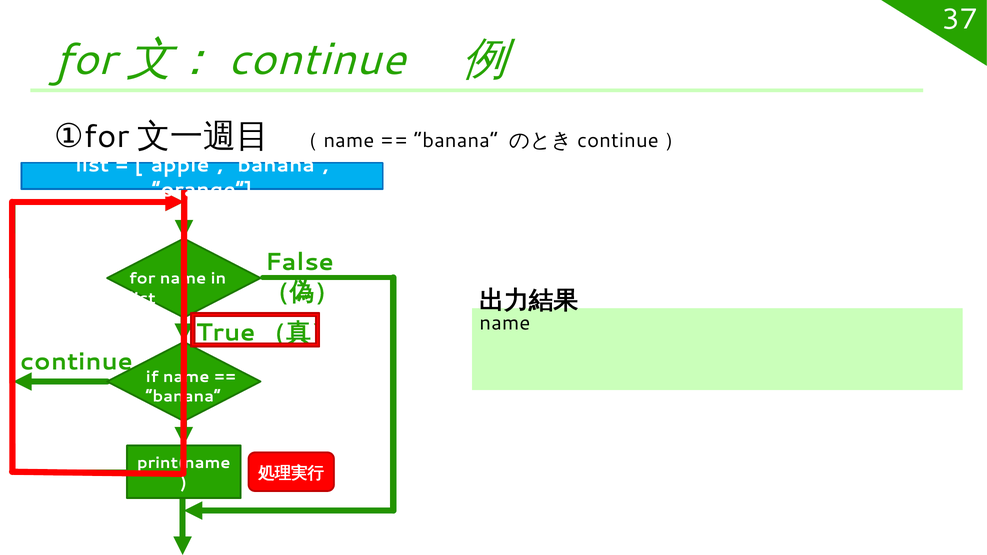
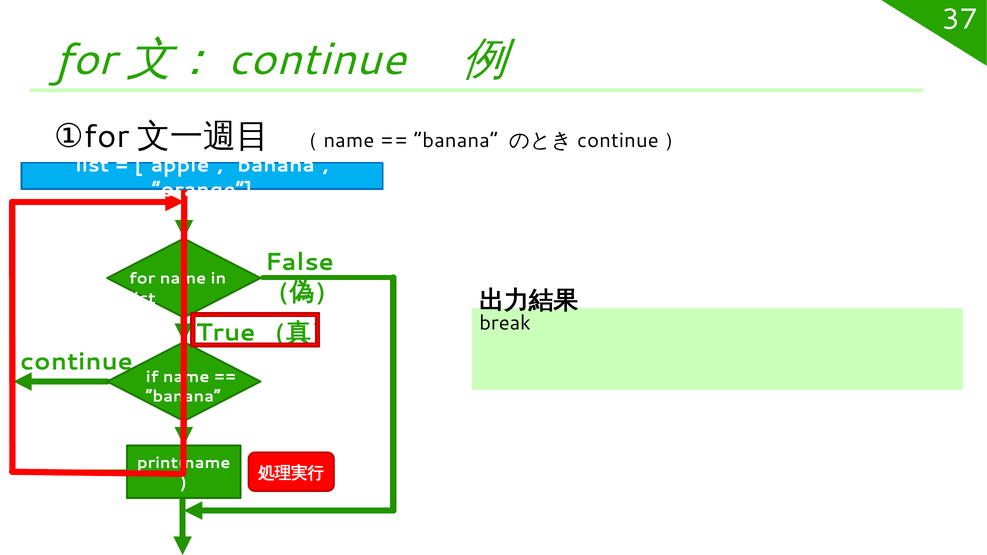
name: name -> break (505, 323)
